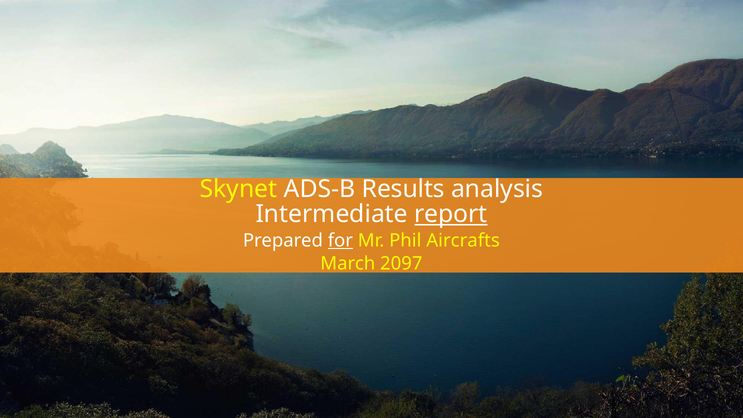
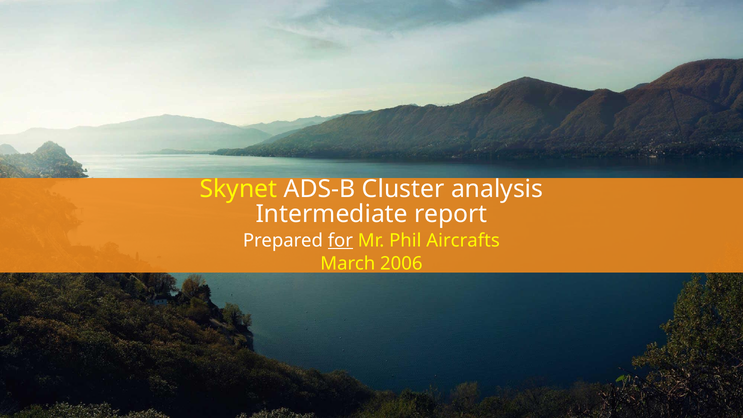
Results: Results -> Cluster (403, 189)
report underline: present -> none (451, 214)
2097: 2097 -> 2006 (401, 264)
